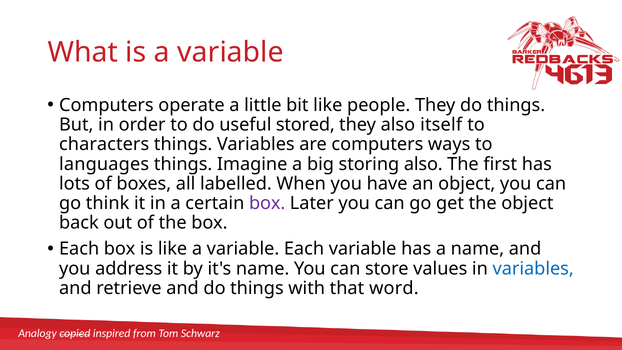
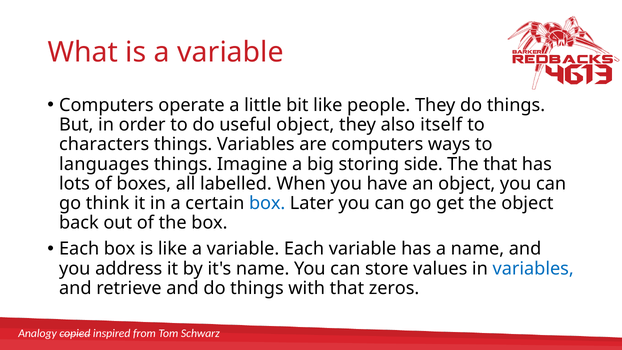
useful stored: stored -> object (305, 125)
storing also: also -> side (423, 164)
The first: first -> that (500, 164)
box colour: purple -> blue (267, 203)
word: word -> zeros (394, 288)
